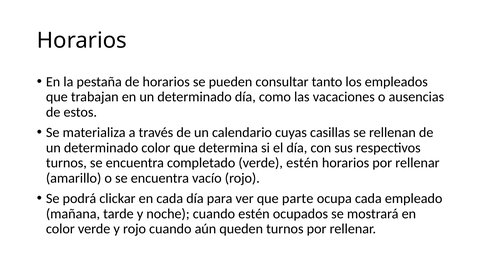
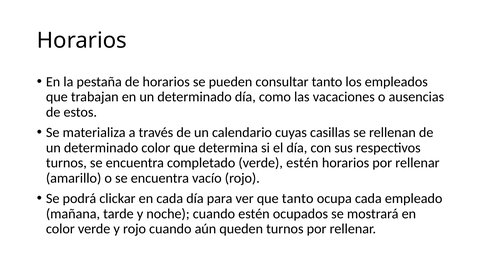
que parte: parte -> tanto (298, 199)
